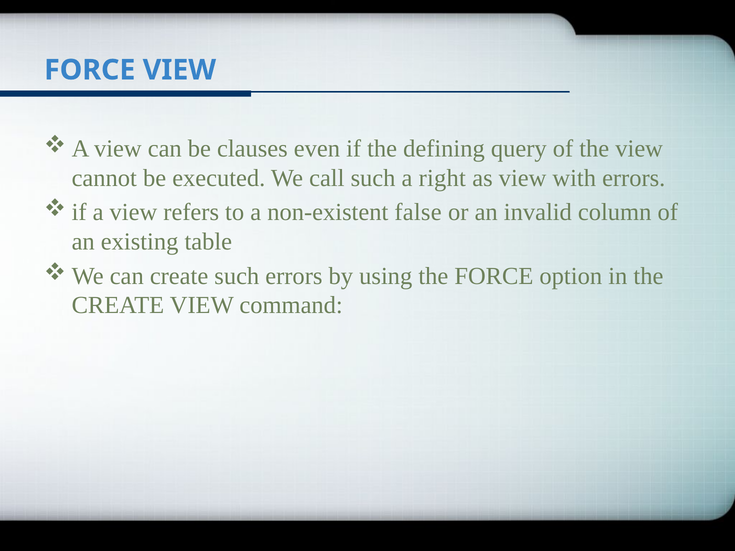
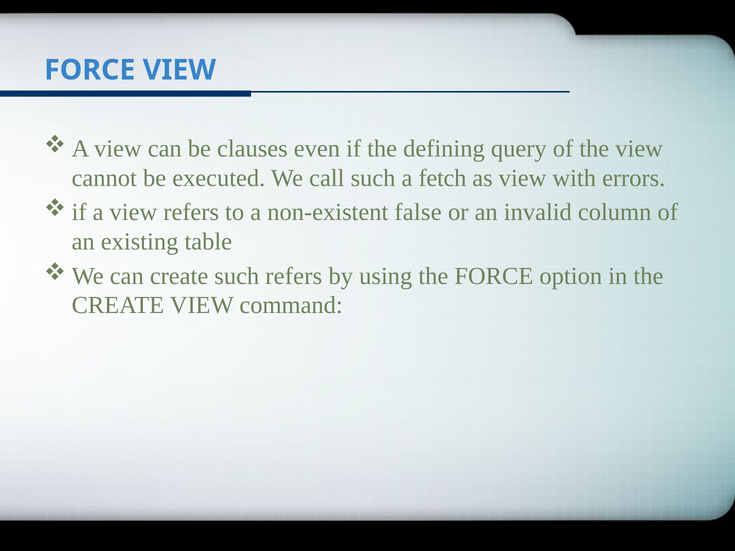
right: right -> fetch (443, 178)
such errors: errors -> refers (294, 276)
